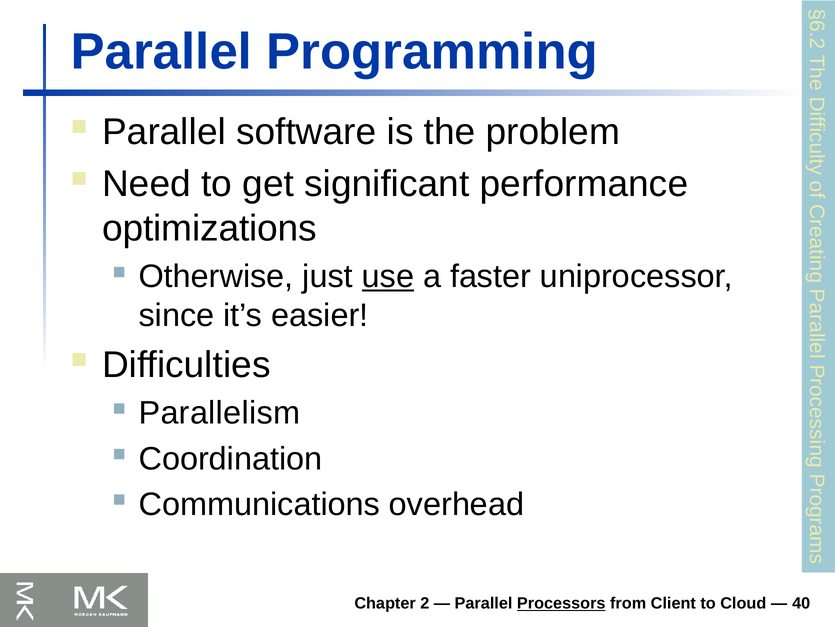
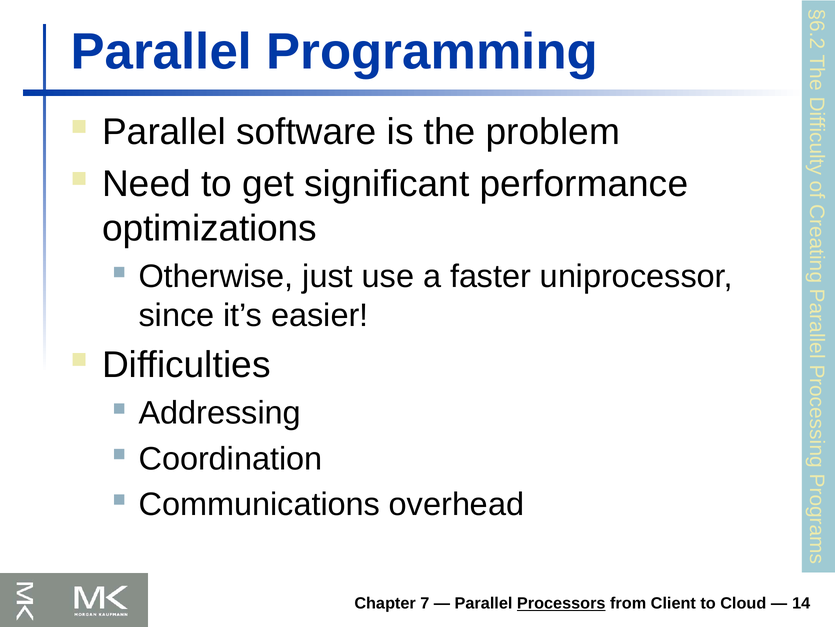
use underline: present -> none (388, 276)
Parallelism: Parallelism -> Addressing (220, 413)
Chapter 2: 2 -> 7 (425, 603)
40: 40 -> 14 (801, 603)
